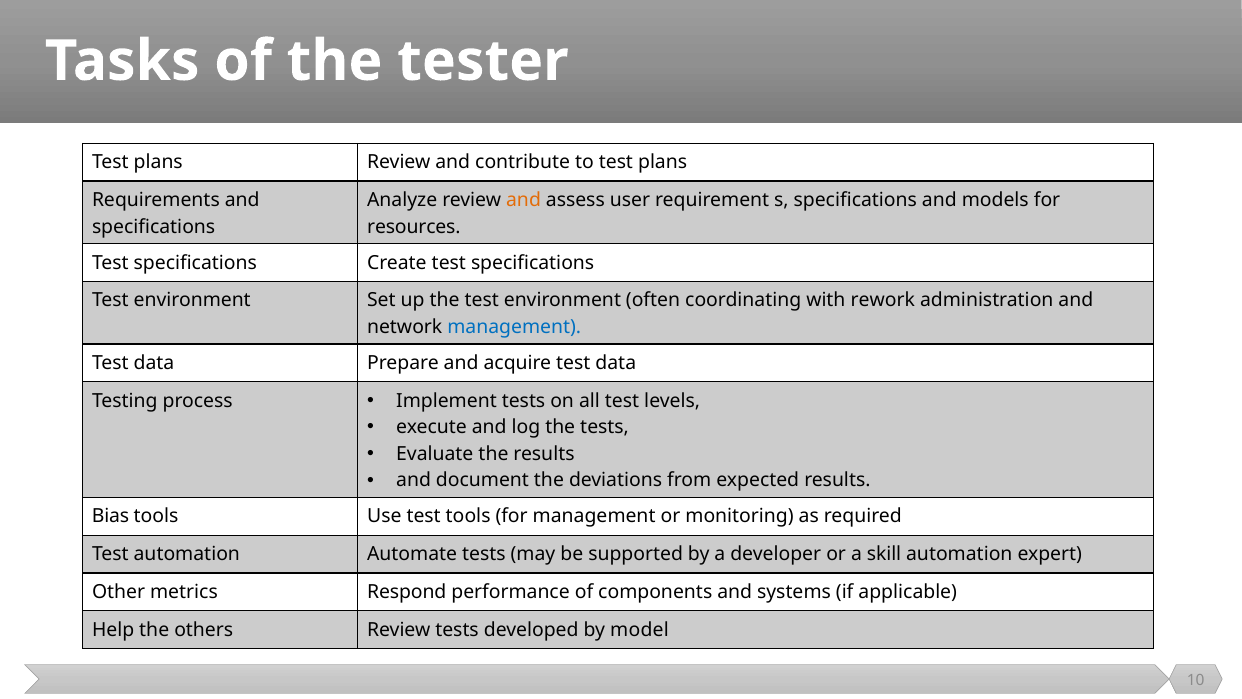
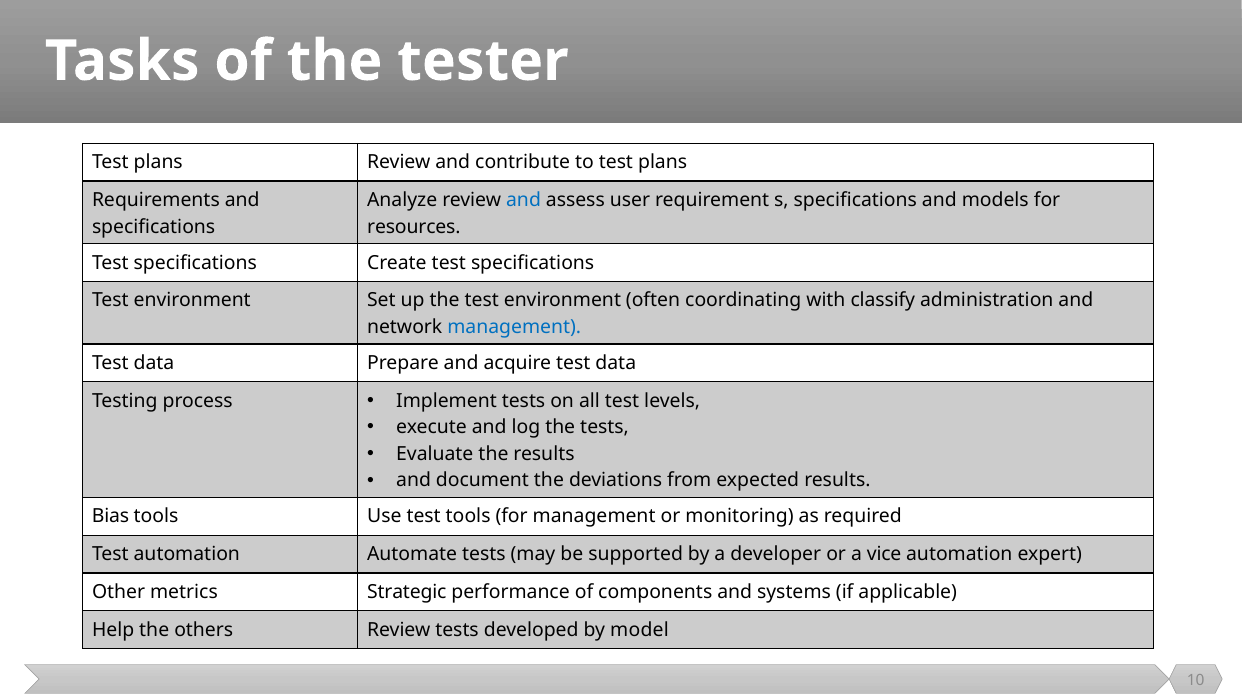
and colour: orange -> blue (524, 200)
rework: rework -> classify (883, 300)
skill: skill -> vice (884, 554)
Respond: Respond -> Strategic (407, 592)
